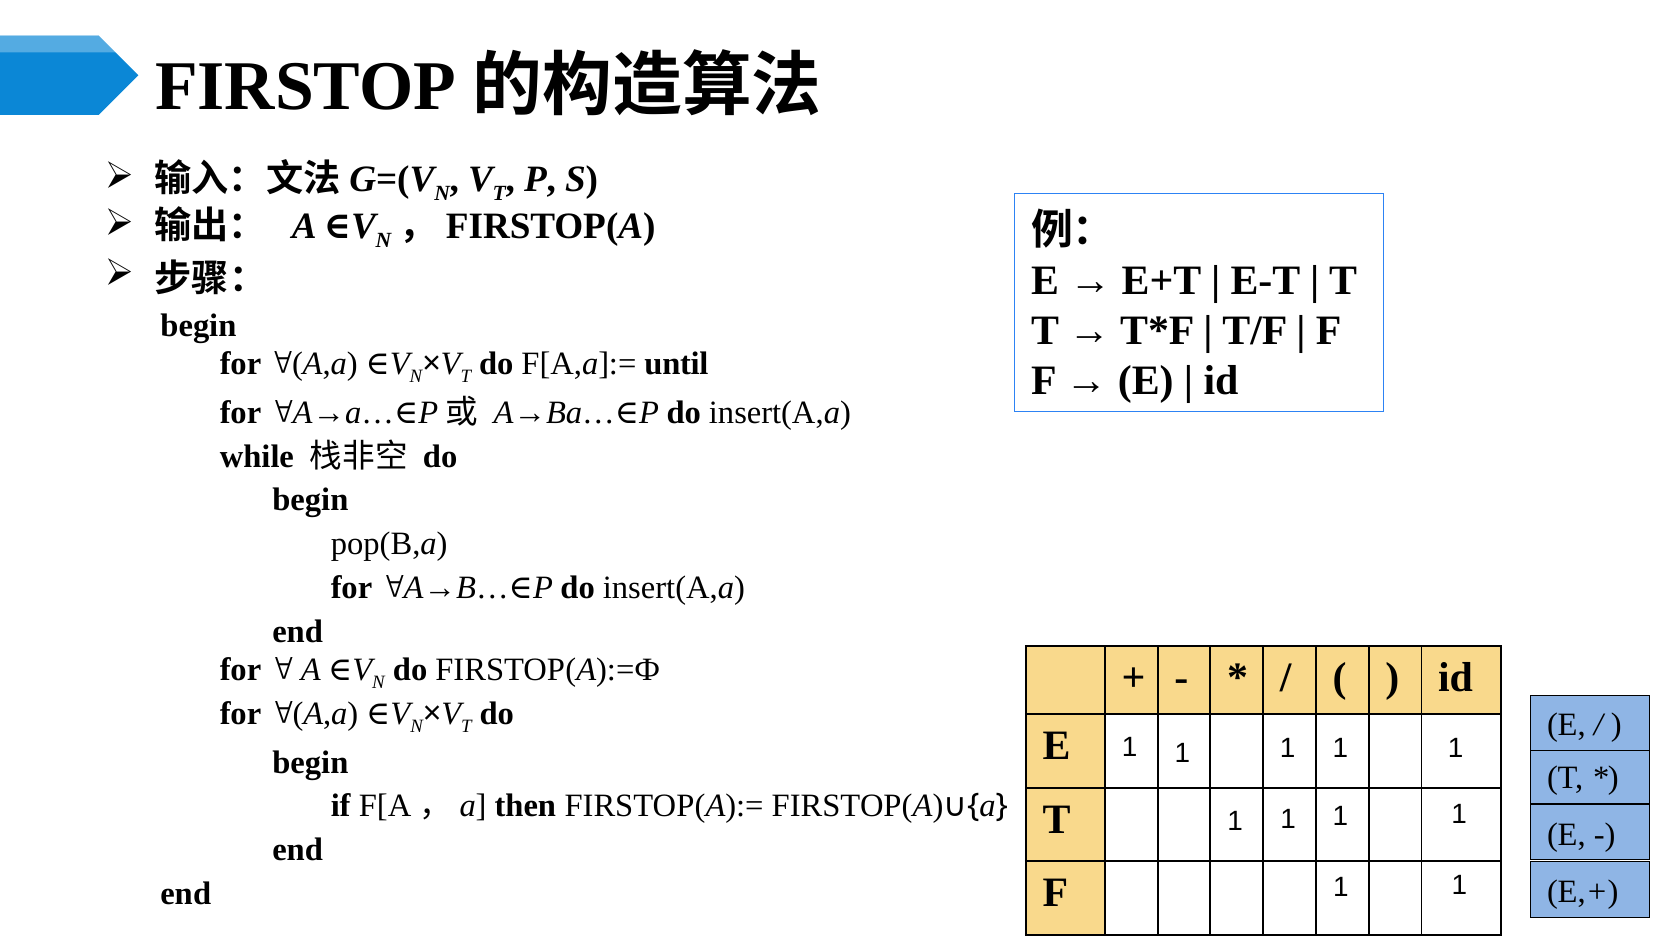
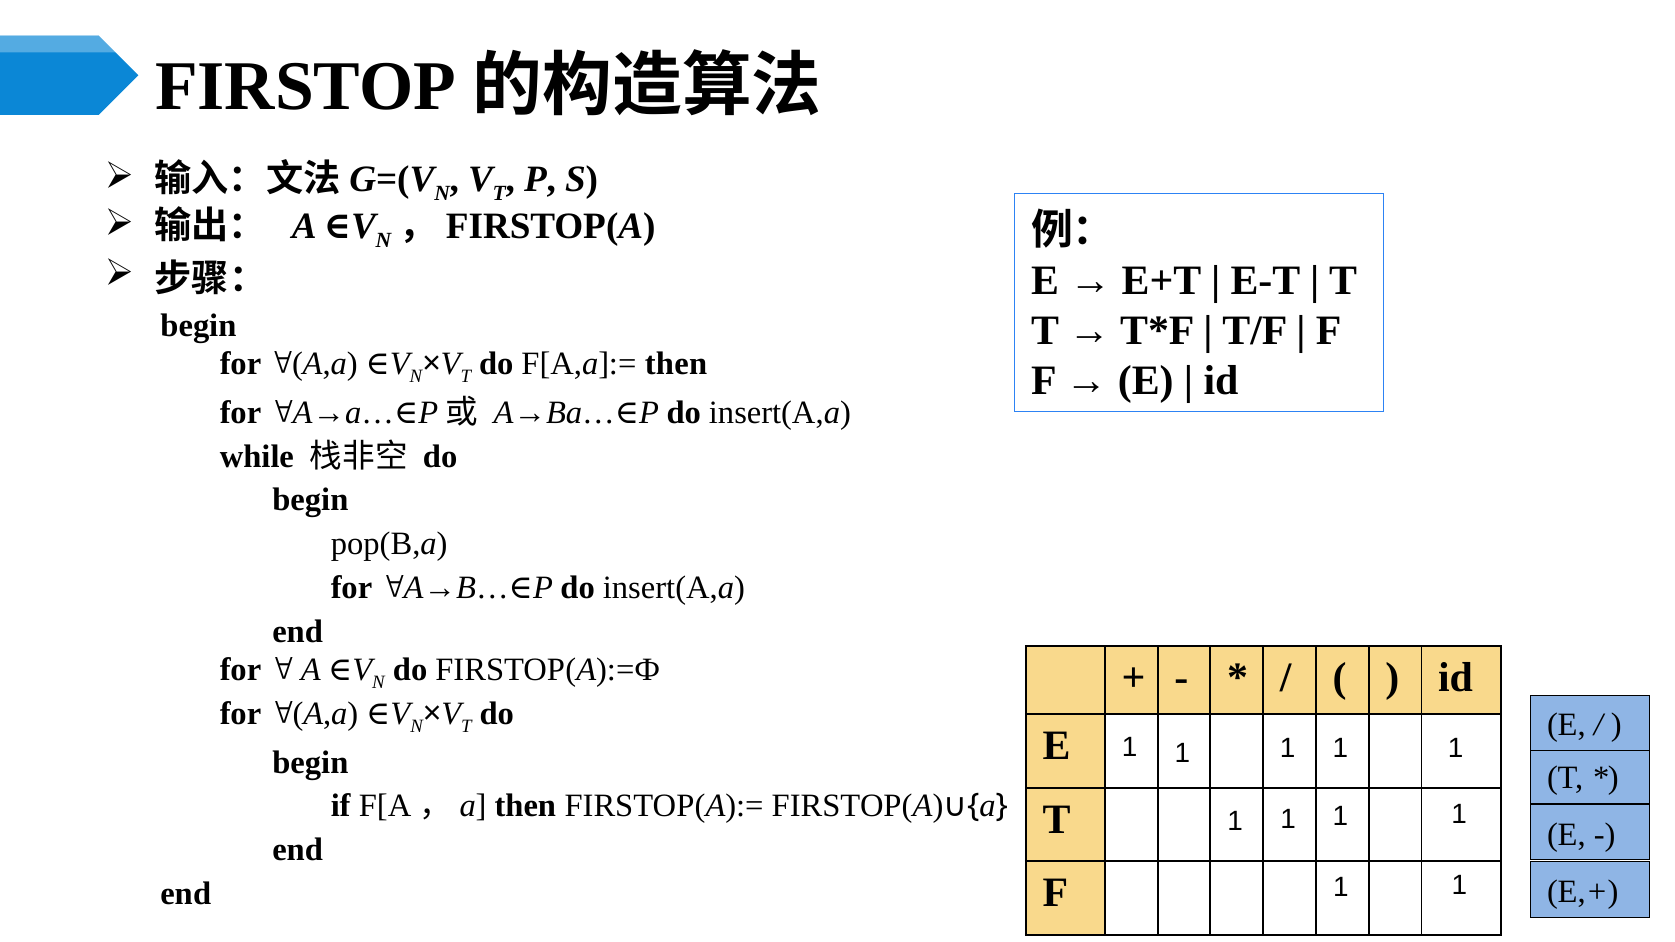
F[A,a]:= until: until -> then (676, 364)
